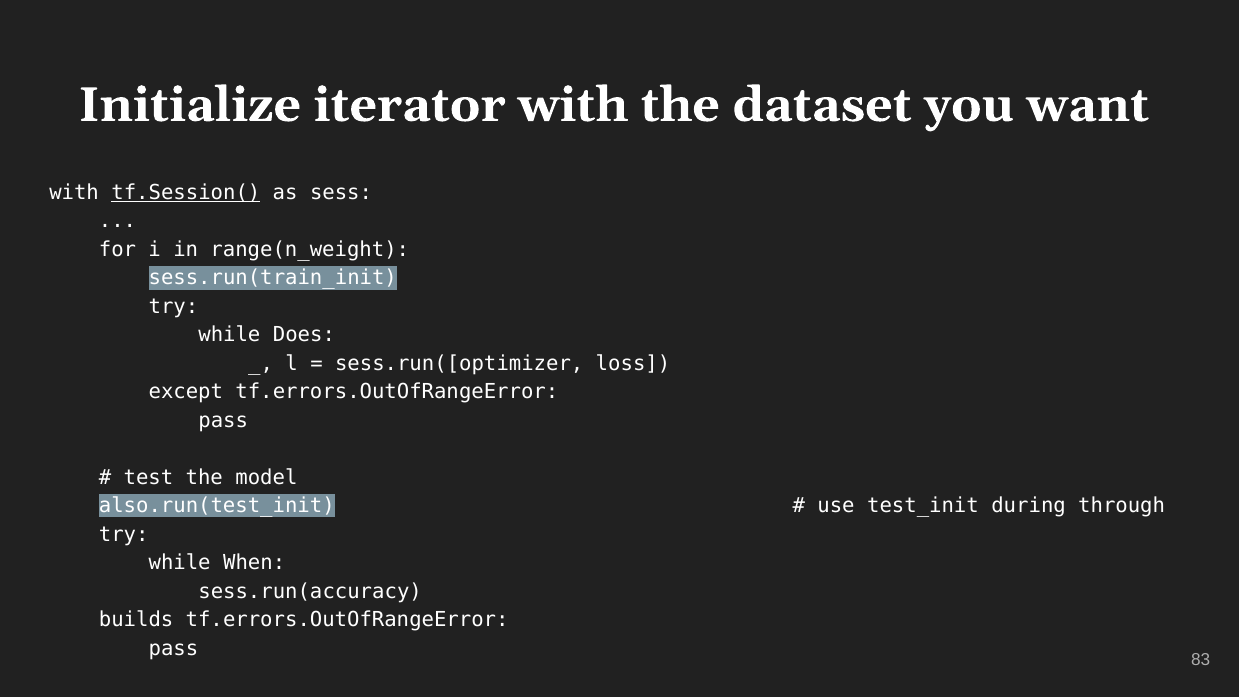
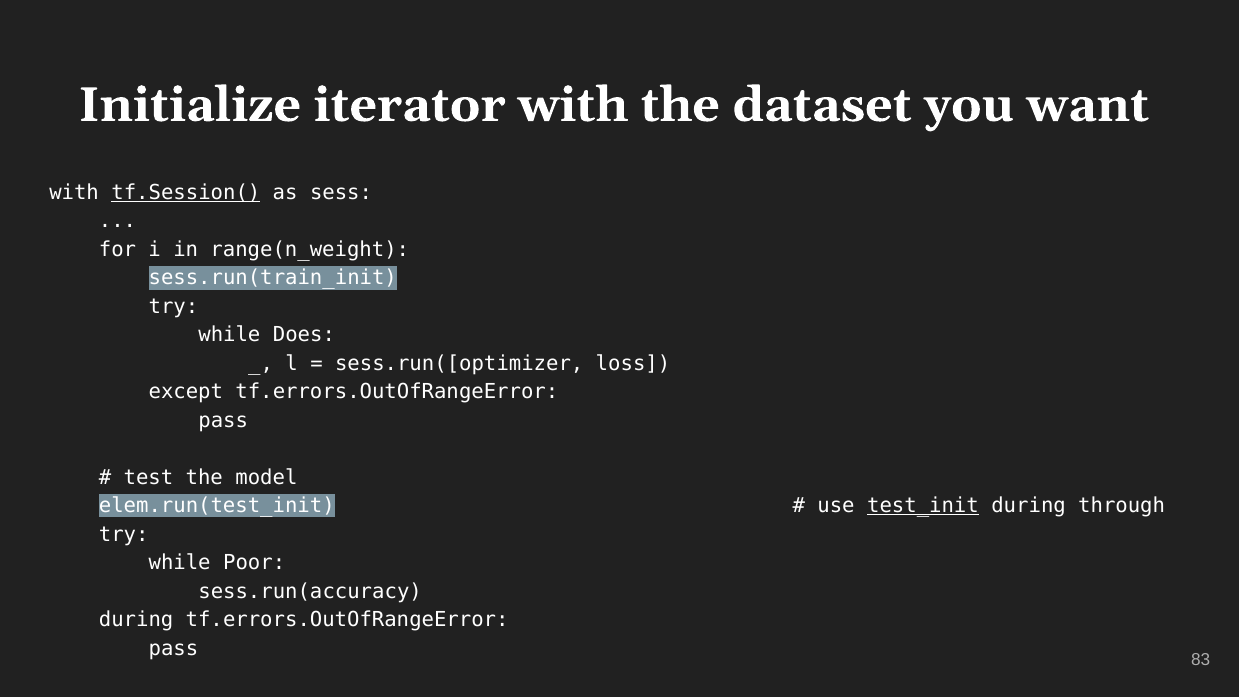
also.run(test_init: also.run(test_init -> elem.run(test_init (217, 506)
test_init underline: none -> present (923, 506)
When: When -> Poor (254, 563)
builds: builds -> during (136, 620)
